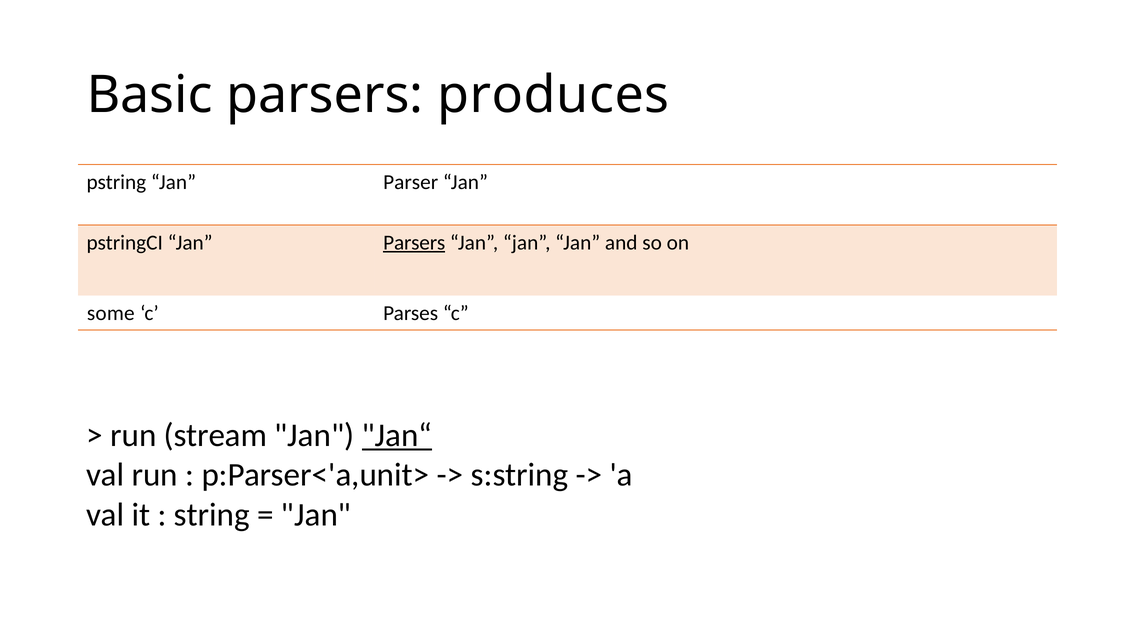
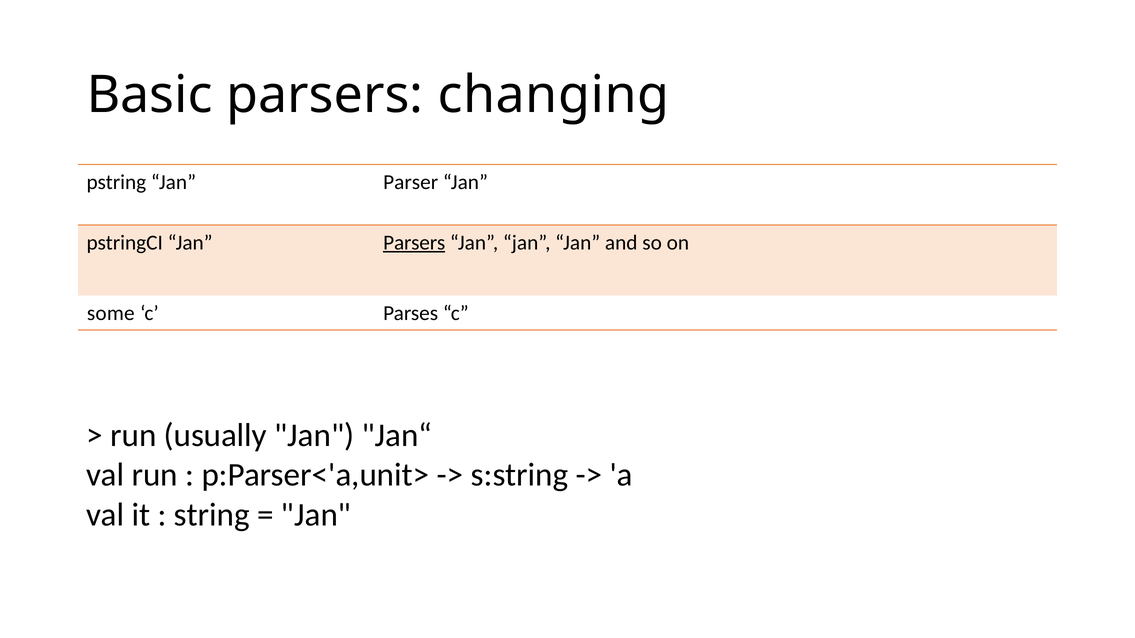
produces: produces -> changing (553, 95)
stream: stream -> usually (215, 436)
Jan“ underline: present -> none (397, 436)
